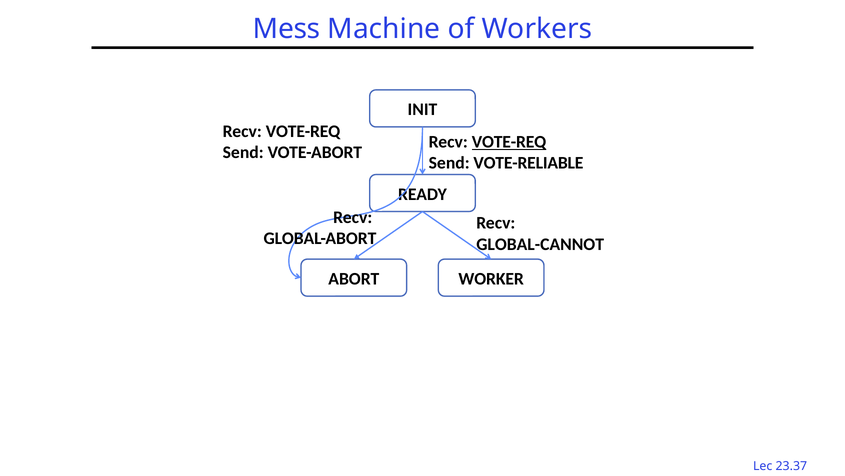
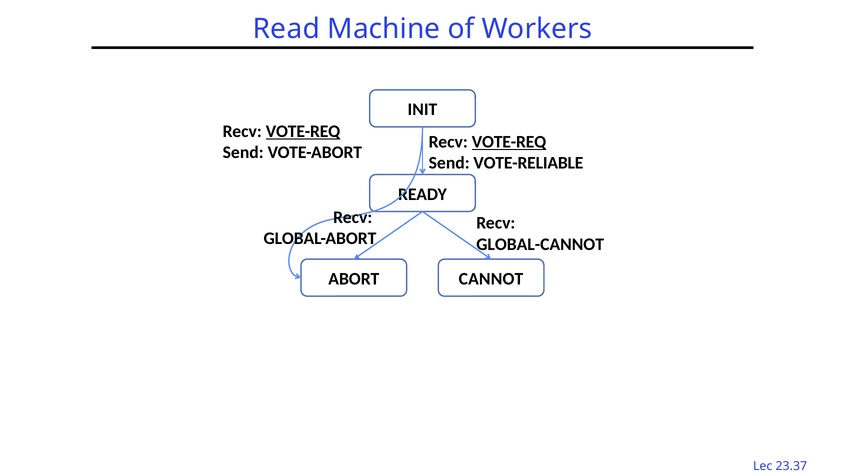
Mess: Mess -> Read (286, 29)
VOTE-REQ underline: none -> present (303, 131)
WORKER: WORKER -> CANNOT (491, 278)
